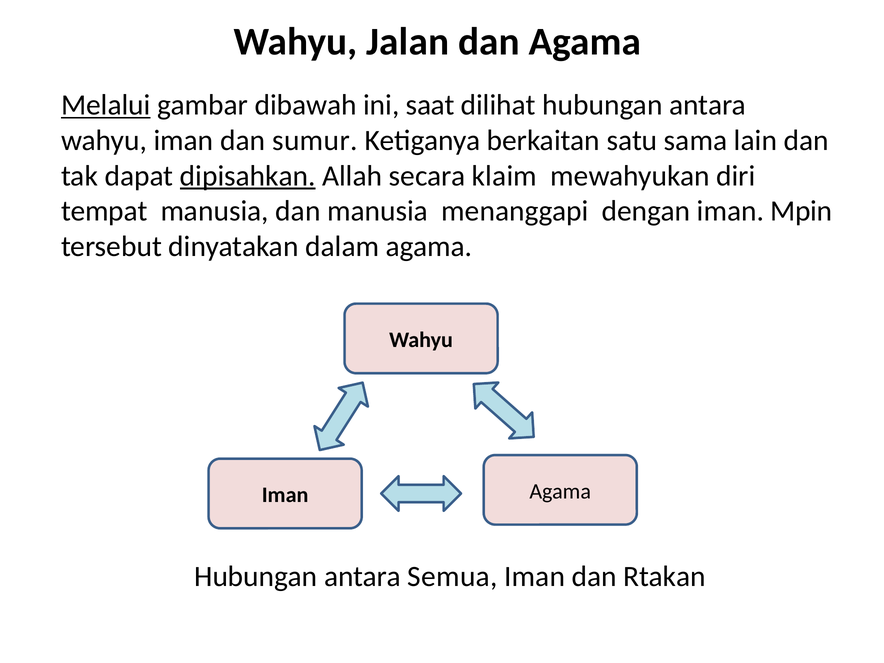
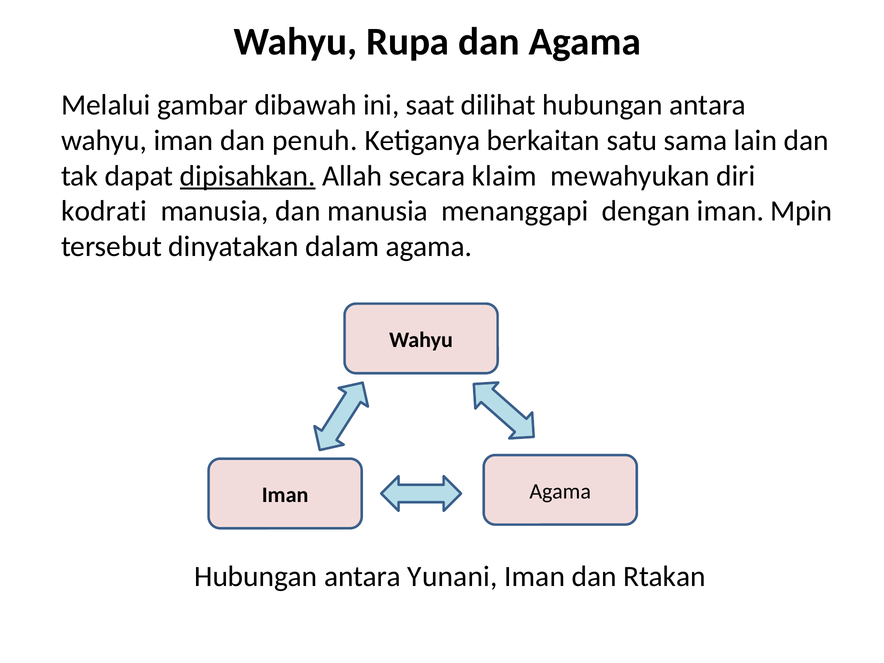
Jalan: Jalan -> Rupa (408, 42)
Melalui underline: present -> none (106, 105)
sumur: sumur -> penuh (315, 140)
tempat: tempat -> kodrati (104, 211)
Semua: Semua -> Yunani (453, 576)
